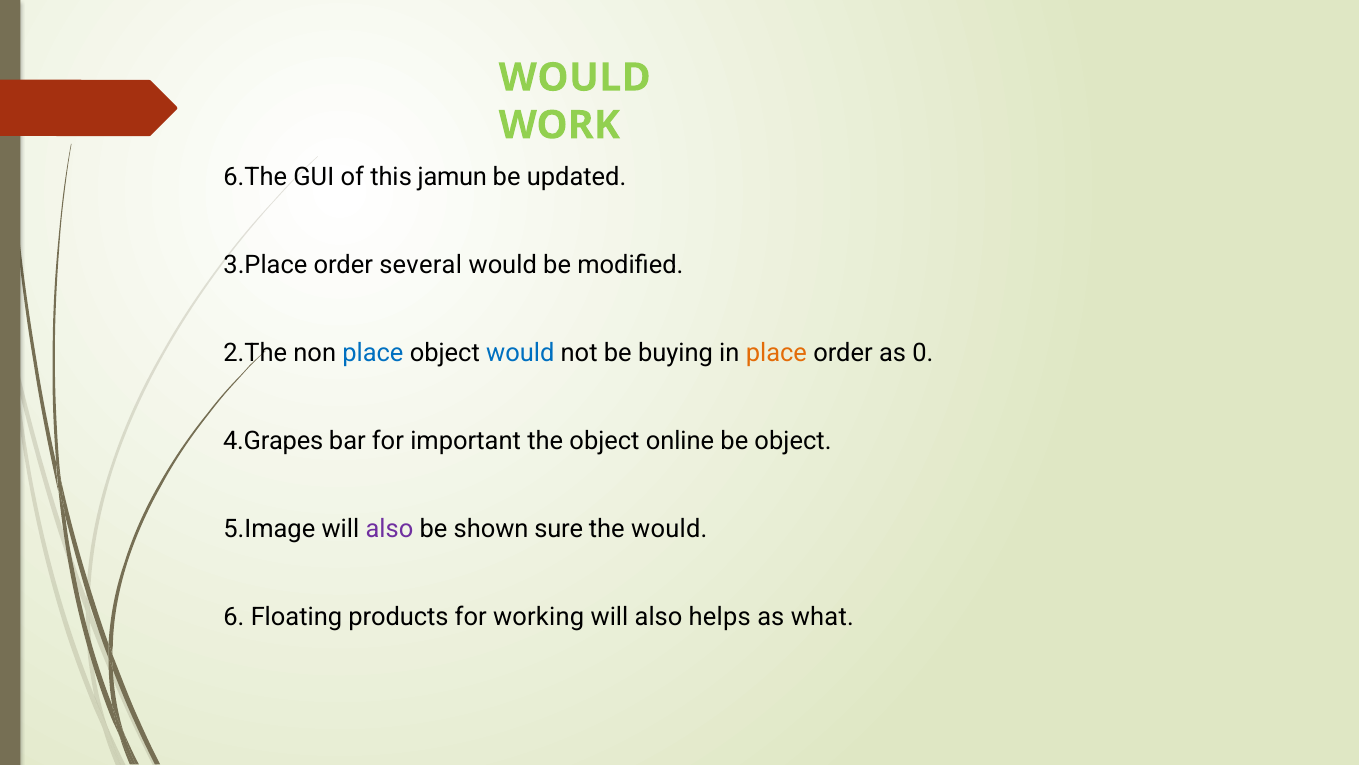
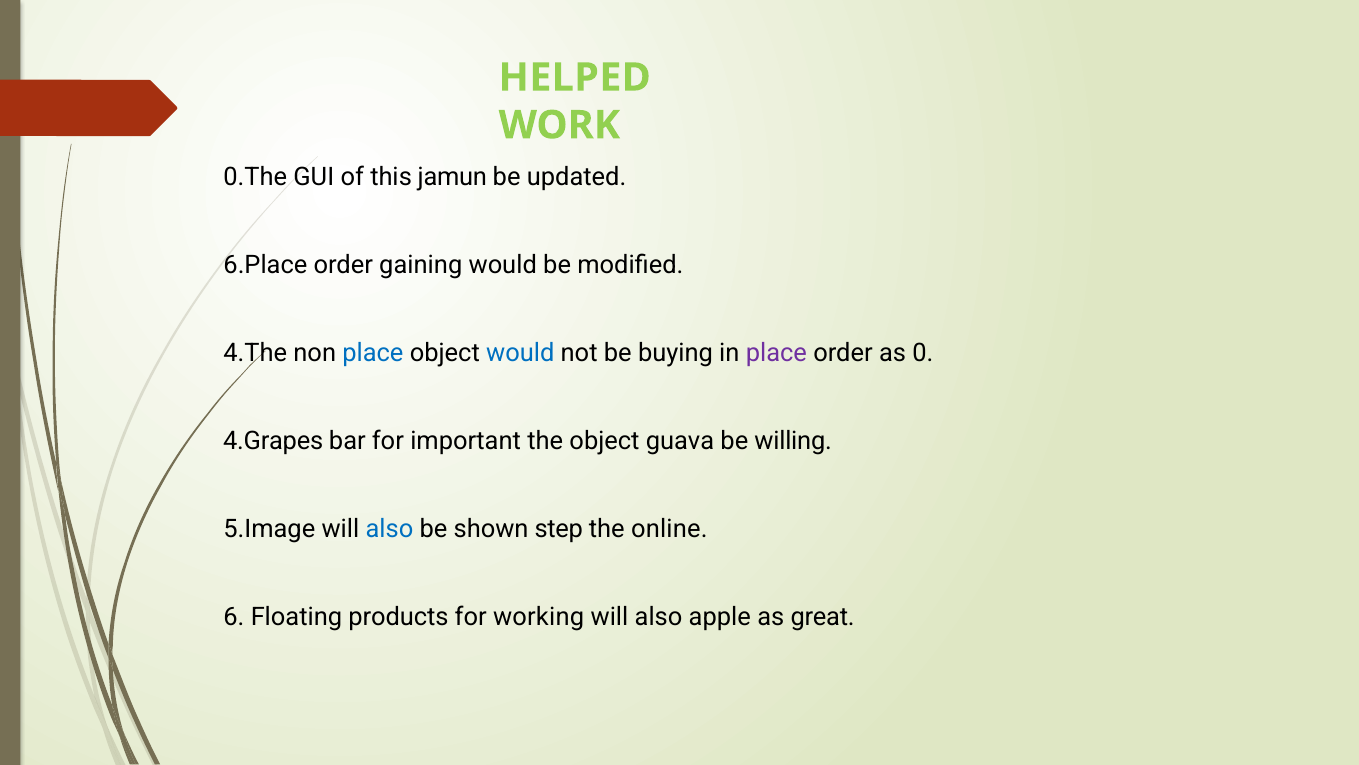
WOULD: WOULD -> HELPED (575, 78)
6.The: 6.The -> 0.The (255, 177)
3.Place: 3.Place -> 6.Place (265, 265)
several: several -> gaining (421, 265)
2.The: 2.The -> 4.The (255, 353)
place colour: orange -> purple (776, 353)
online: online -> guava (680, 441)
be object: object -> willing (793, 441)
also colour: purple -> blue (389, 529)
sure: sure -> step (559, 529)
the would: would -> online (669, 529)
helps: helps -> apple (720, 617)
what: what -> great (823, 617)
